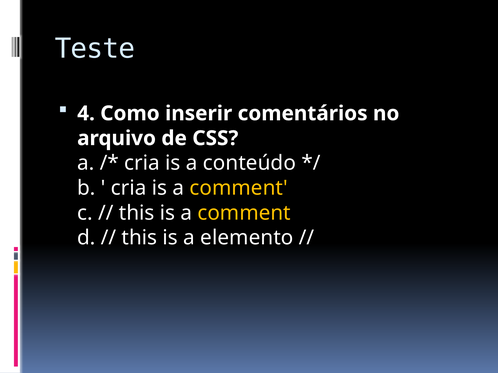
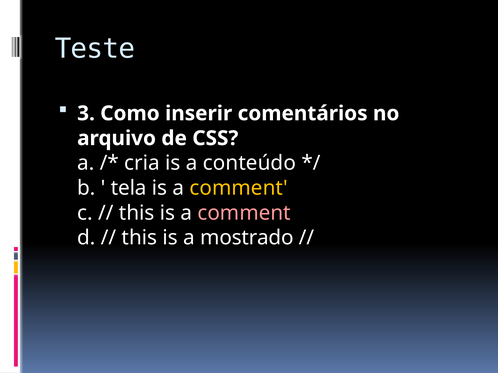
4: 4 -> 3 (86, 114)
cria: cria -> tela (129, 188)
comment colour: yellow -> pink (244, 213)
elemento: elemento -> mostrado (247, 238)
